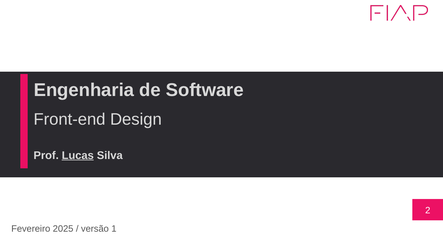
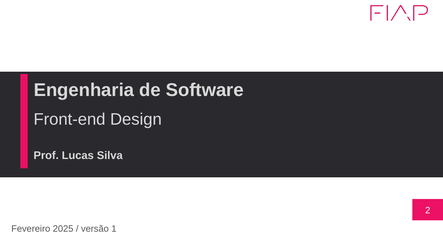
Lucas underline: present -> none (78, 156)
